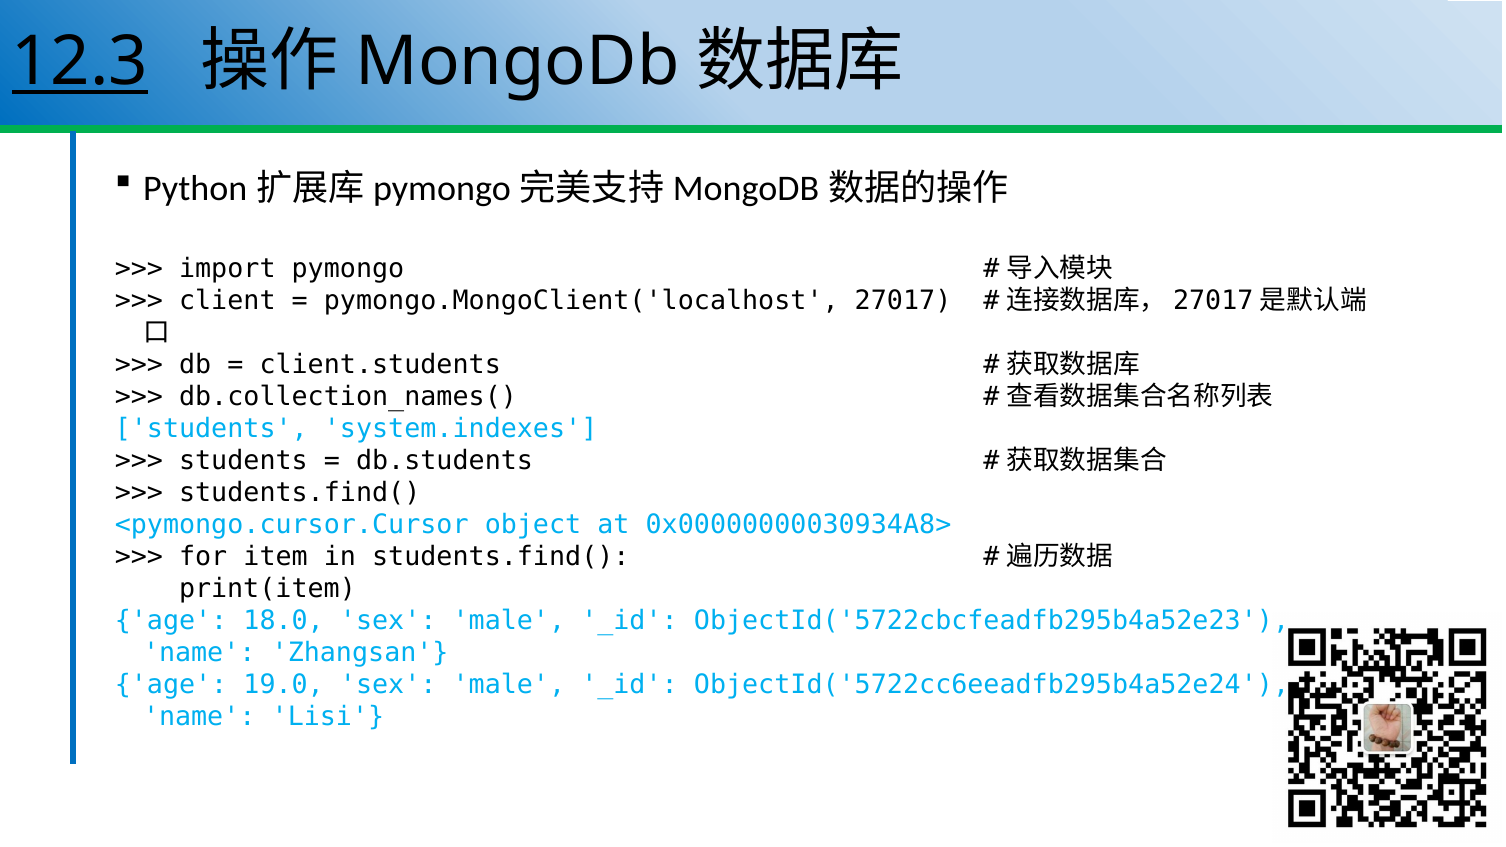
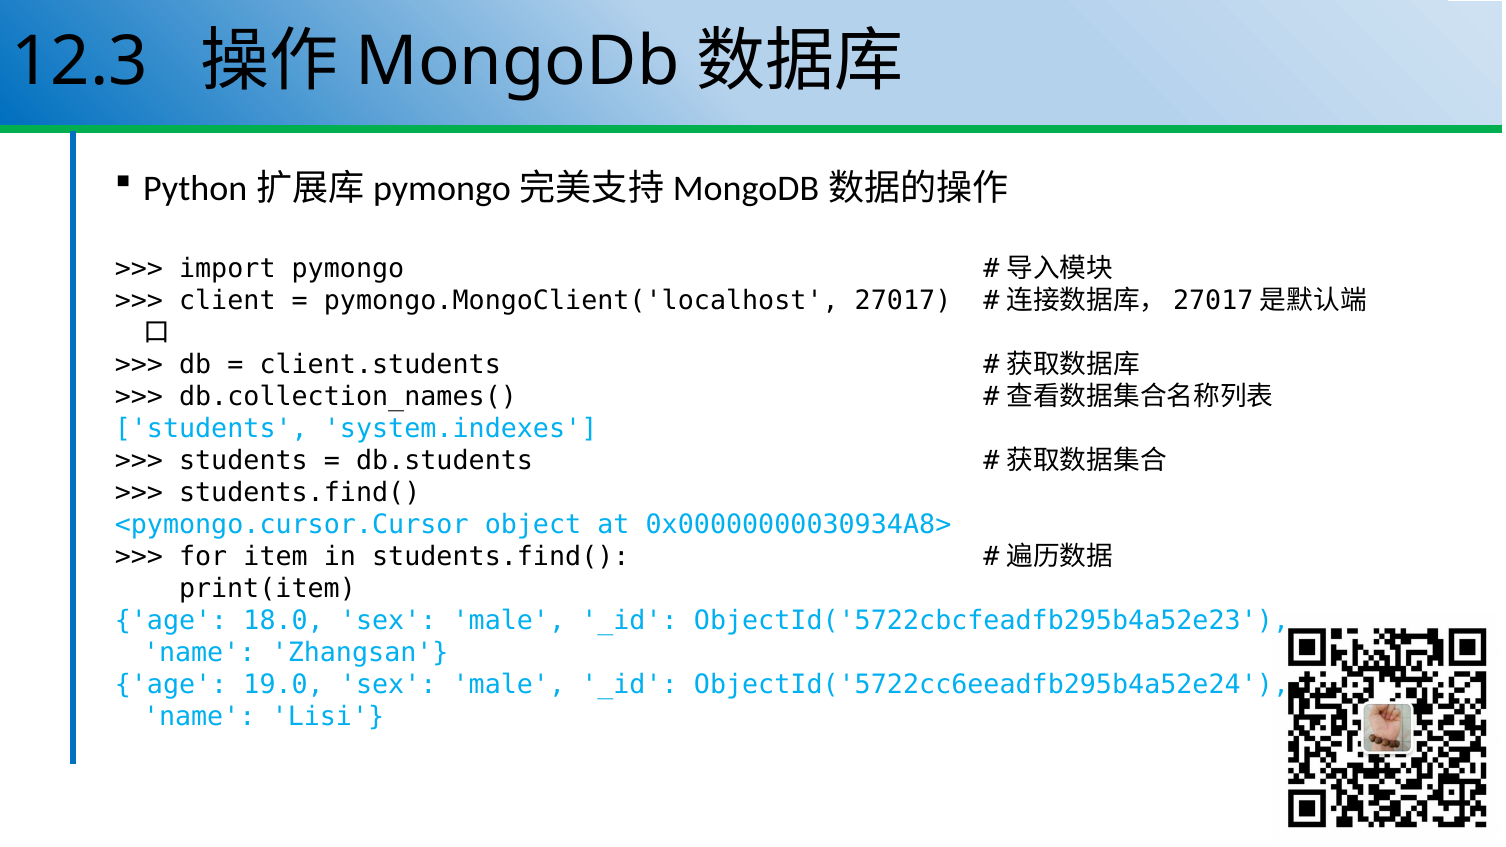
12.3 underline: present -> none (80, 62)
